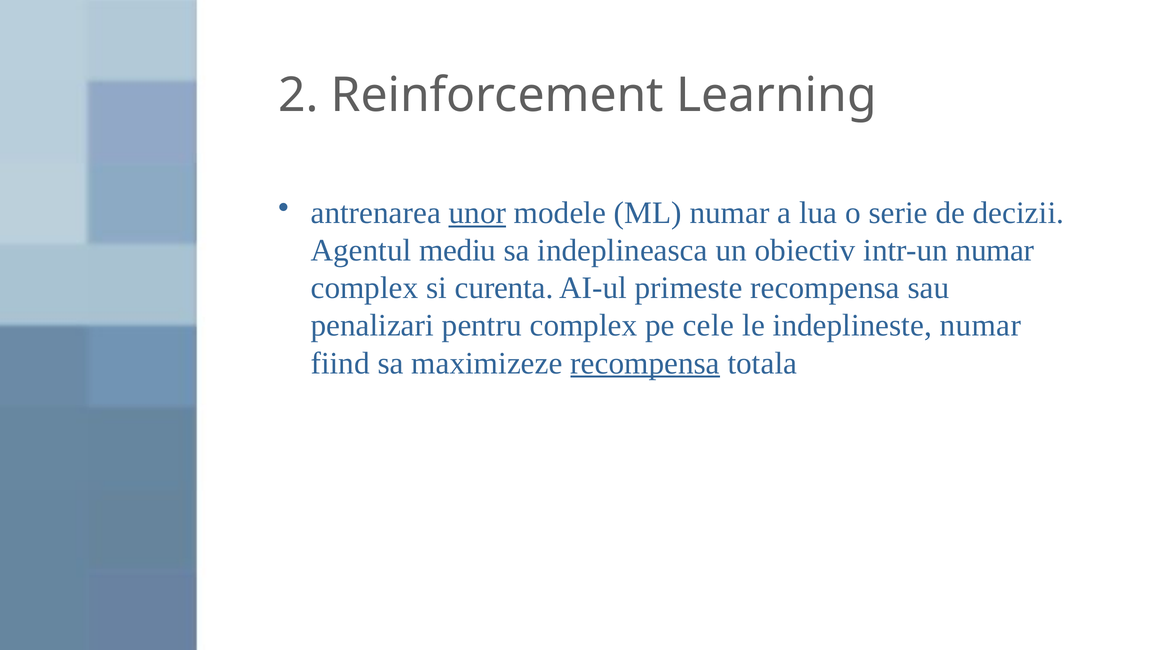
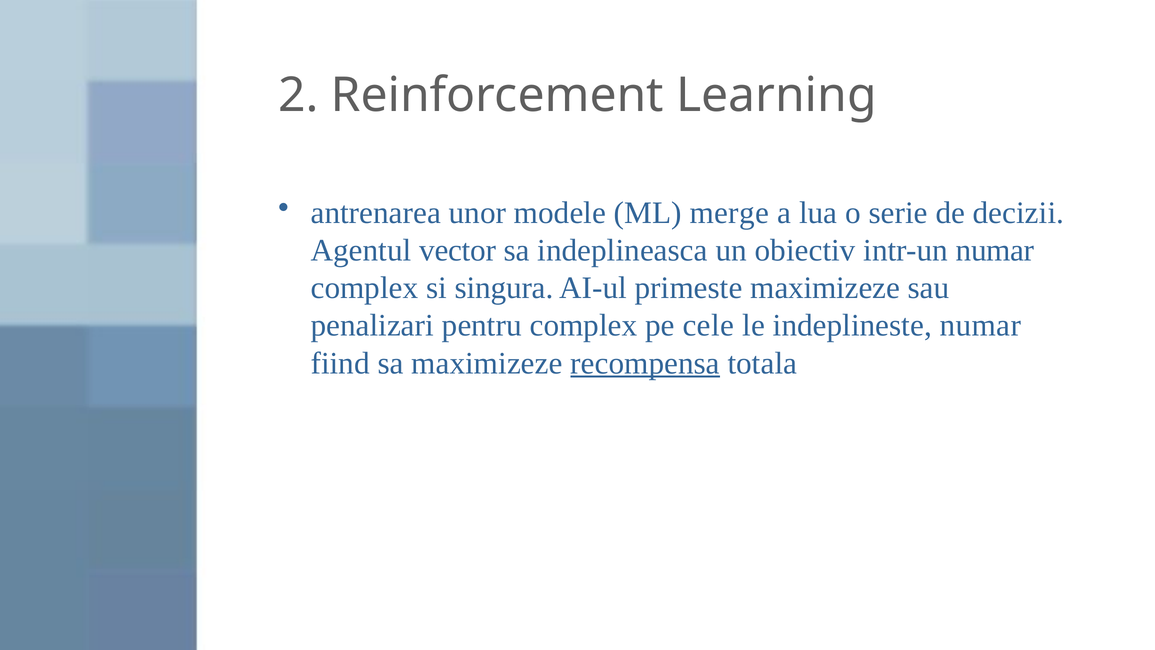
unor underline: present -> none (477, 213)
ML numar: numar -> merge (729, 213)
mediu: mediu -> vector (458, 250)
curenta: curenta -> singura (504, 288)
primeste recompensa: recompensa -> maximizeze (825, 288)
